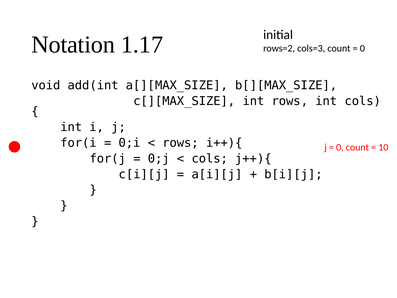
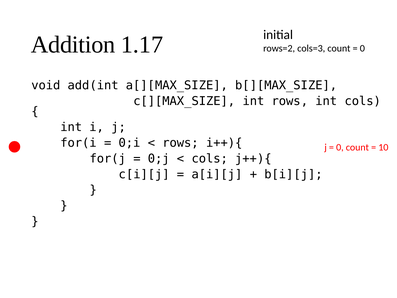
Notation: Notation -> Addition (73, 44)
